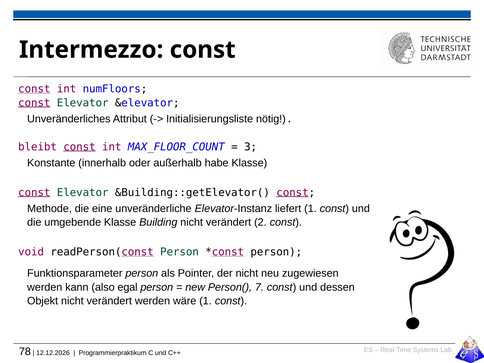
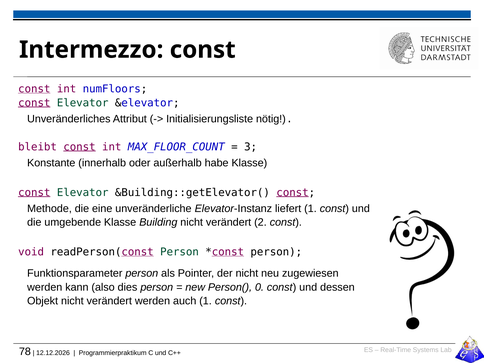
egal: egal -> dies (127, 287)
7: 7 -> 0 (259, 287)
wäre: wäre -> auch (185, 301)
